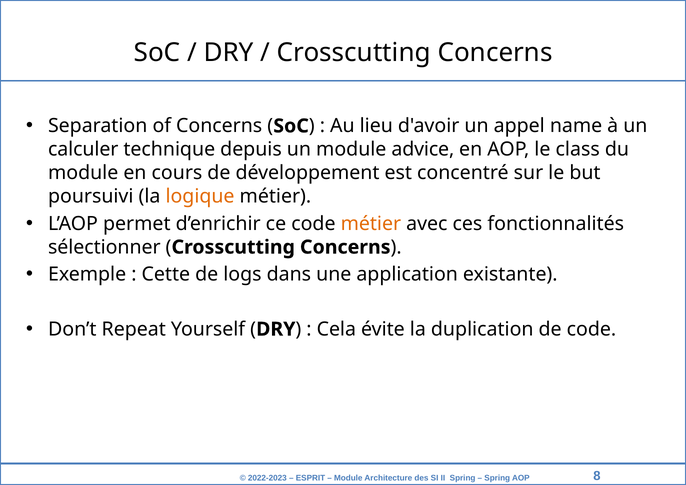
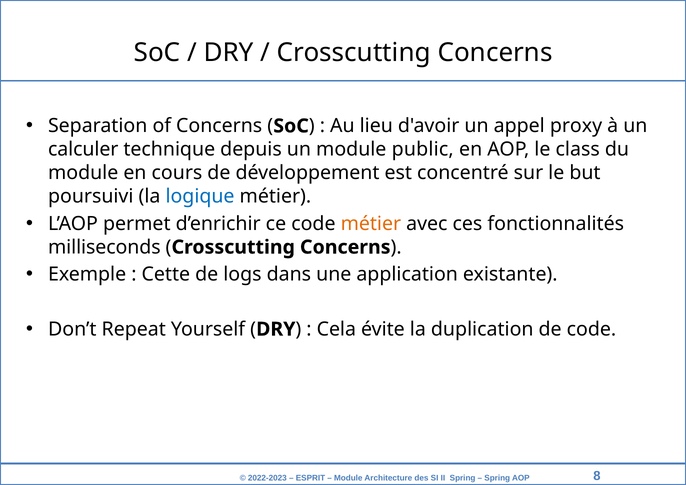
name: name -> proxy (576, 126)
advice: advice -> public (423, 150)
logique colour: orange -> blue (200, 196)
sélectionner: sélectionner -> milliseconds (104, 247)
